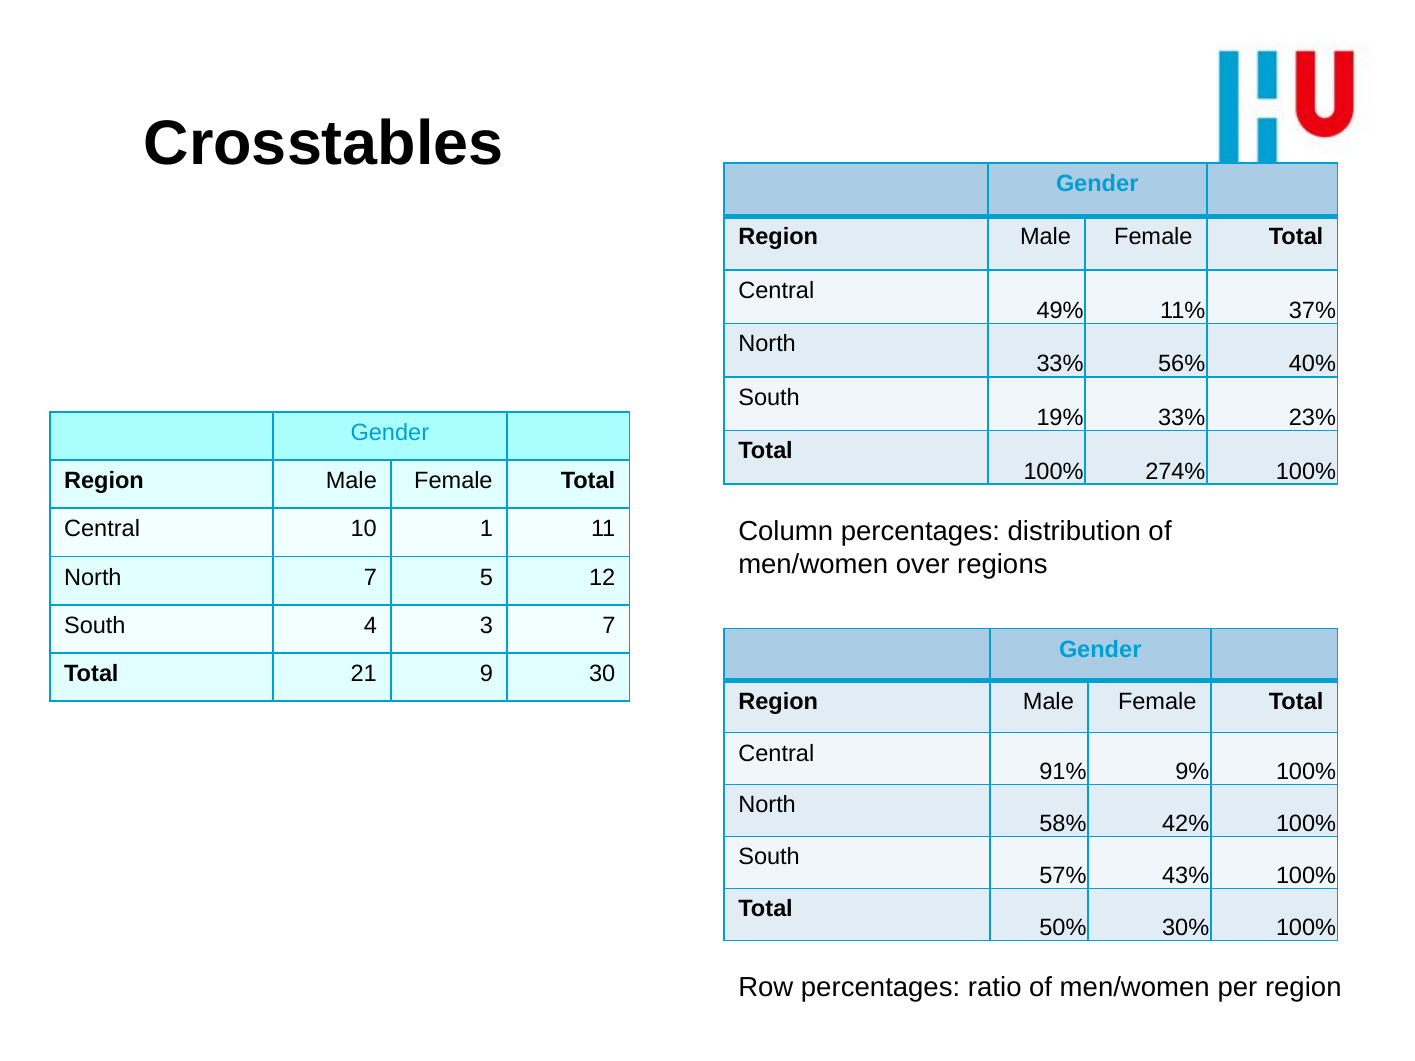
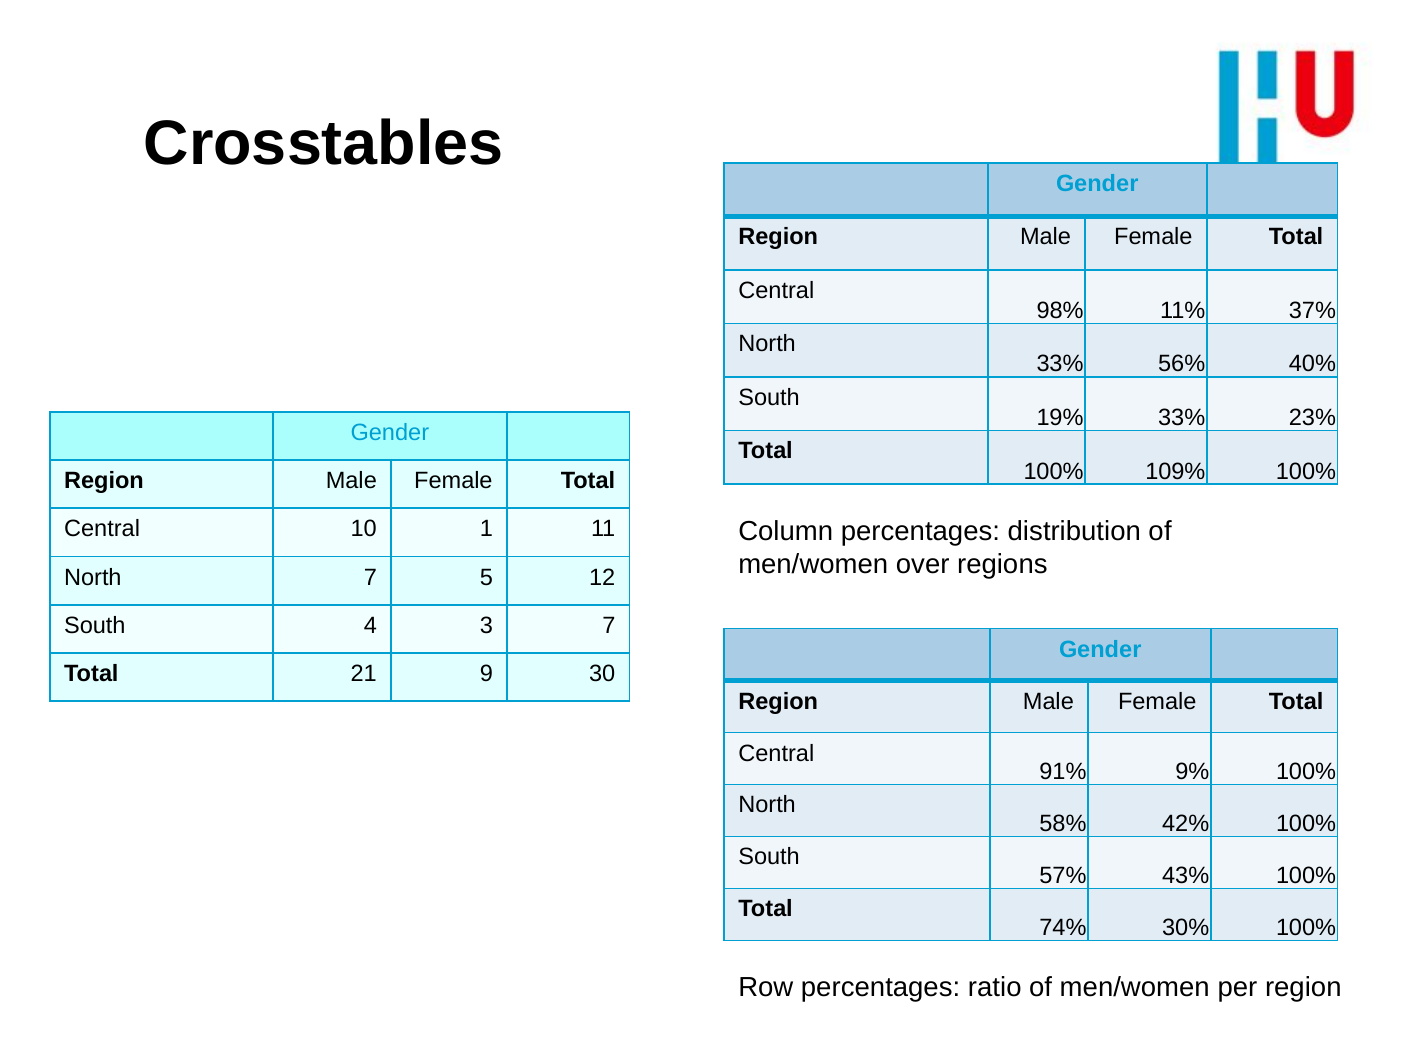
49%: 49% -> 98% (1060, 311)
274%: 274% -> 109% (1175, 471)
50%: 50% -> 74% (1063, 928)
